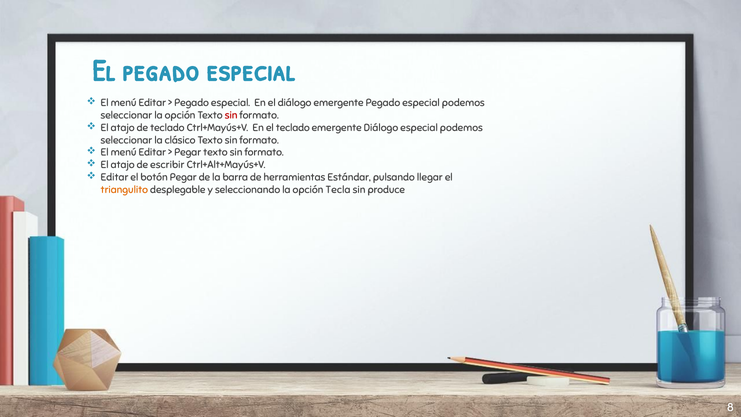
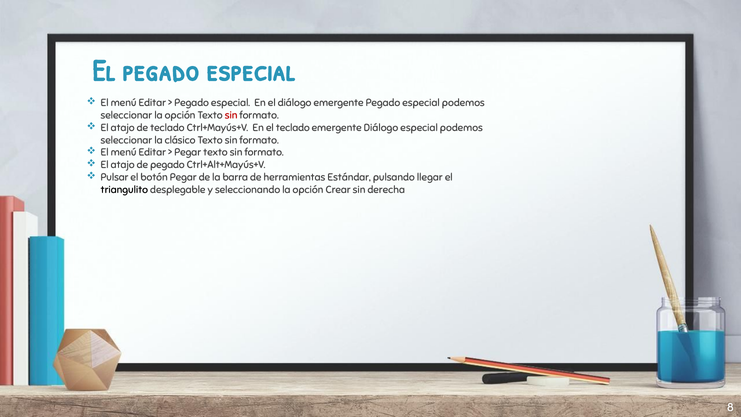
de escribir: escribir -> pegado (167, 165)
Editar: Editar -> Pulsar (115, 177)
triangulito colour: orange -> black (124, 190)
Tecla: Tecla -> Crear (338, 190)
produce: produce -> derecha (386, 190)
